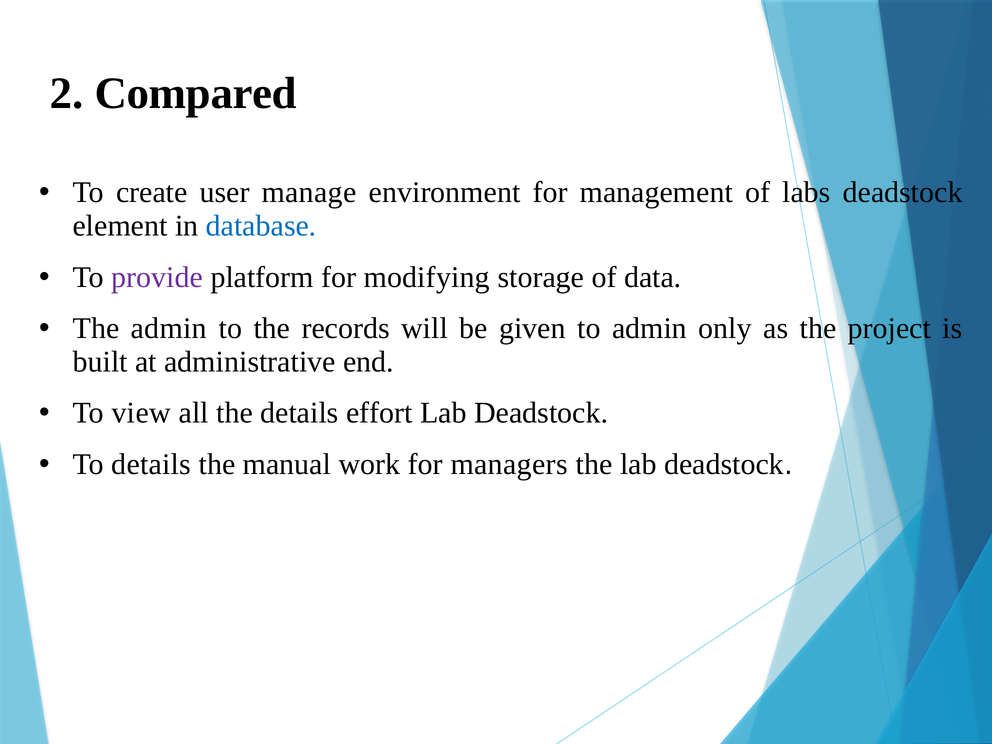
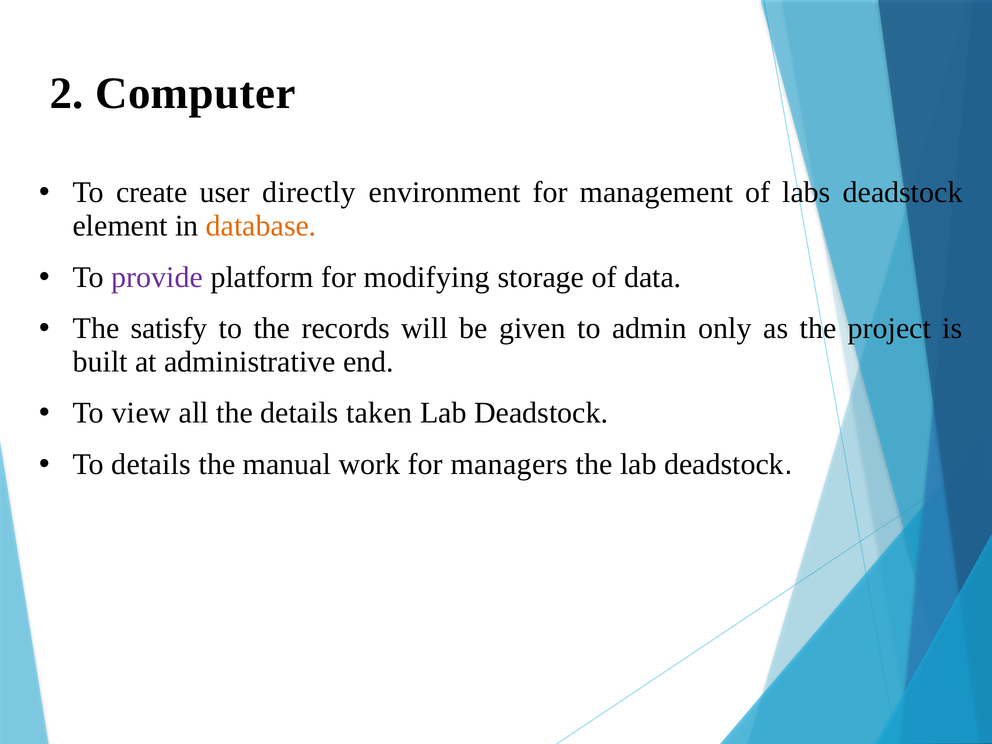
Compared: Compared -> Computer (195, 94)
manage: manage -> directly (309, 192)
database colour: blue -> orange (261, 226)
The admin: admin -> satisfy (169, 328)
effort: effort -> taken (379, 413)
